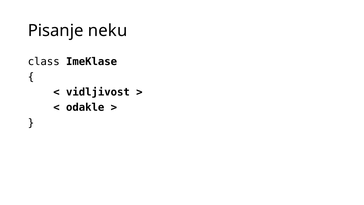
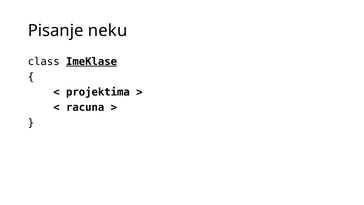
ImeKlase underline: none -> present (92, 62)
vidljivost: vidljivost -> projektima (98, 92)
odakle: odakle -> racuna (85, 107)
